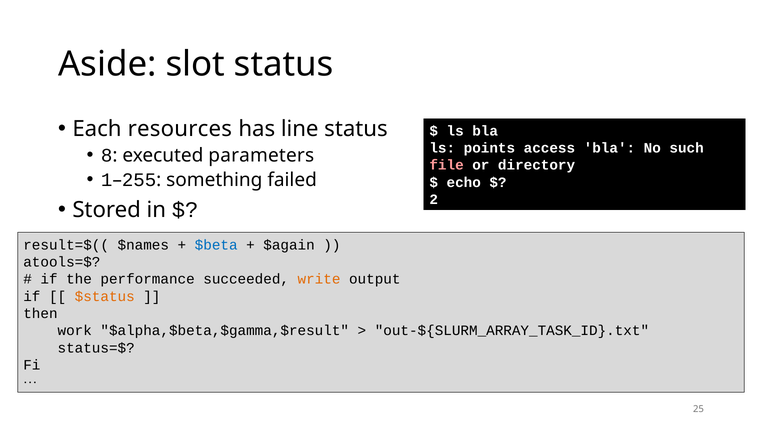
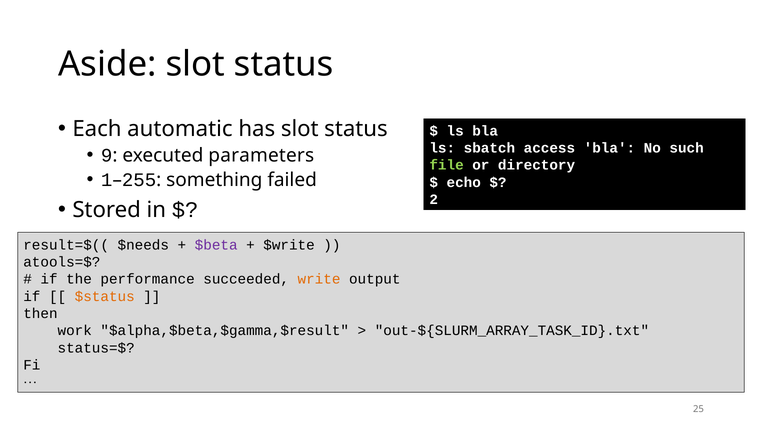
resources: resources -> automatic (180, 129)
has line: line -> slot (300, 129)
points: points -> sbatch (489, 148)
8: 8 -> 9 (107, 155)
file colour: pink -> light green (447, 165)
$names: $names -> $needs (143, 245)
$beta colour: blue -> purple (216, 245)
$again: $again -> $write (289, 245)
